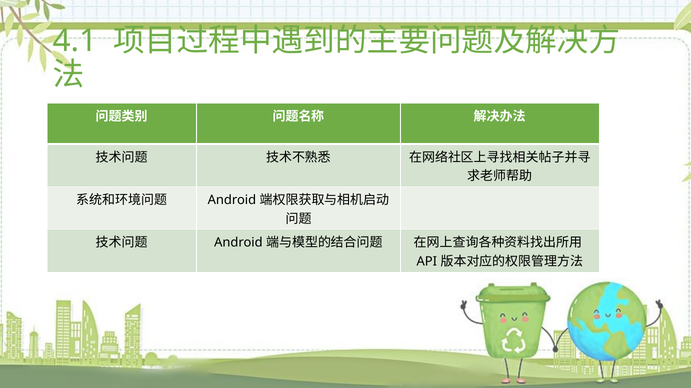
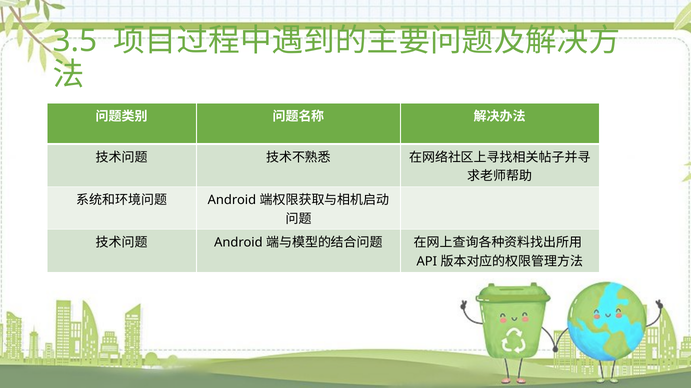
4.1: 4.1 -> 3.5 (75, 41)
